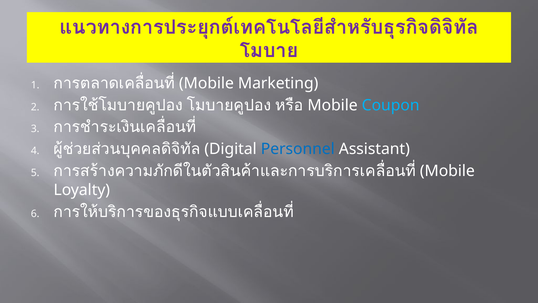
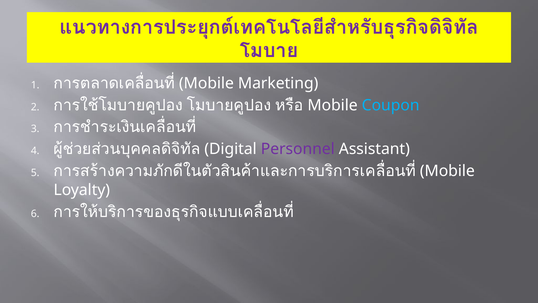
Personnel colour: blue -> purple (298, 149)
